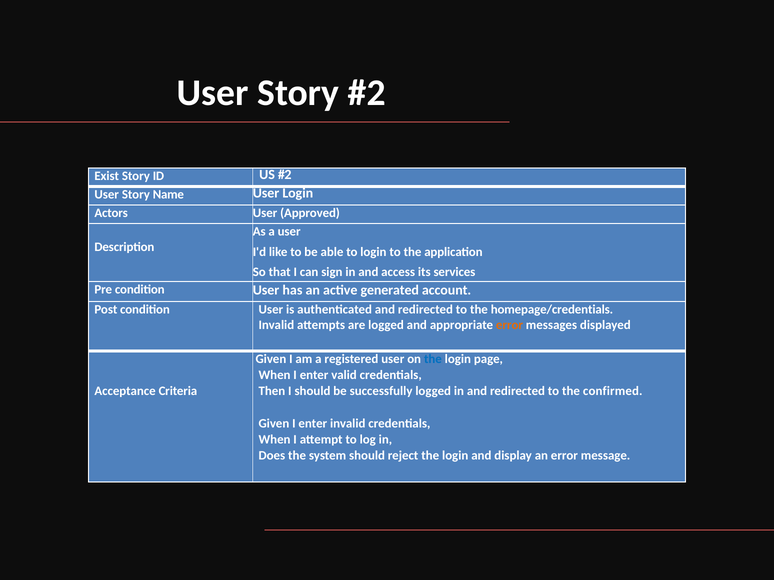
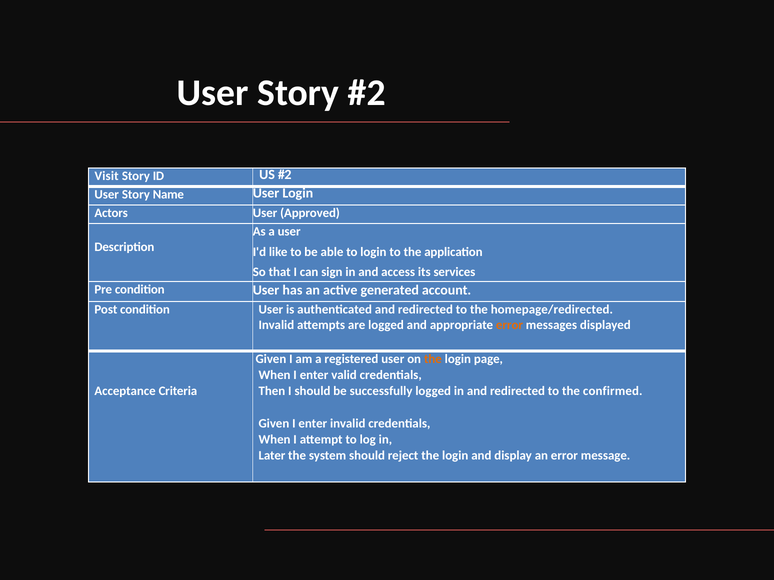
Exist: Exist -> Visit (107, 176)
homepage/credentials: homepage/credentials -> homepage/redirected (552, 310)
the colour: blue -> orange (433, 359)
Does: Does -> Later (272, 456)
